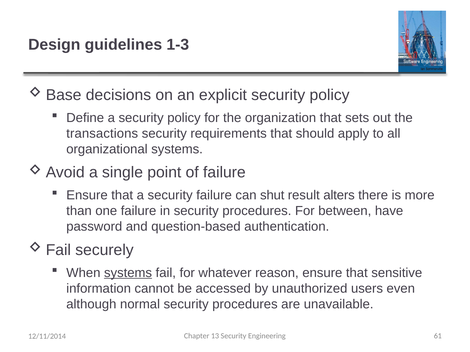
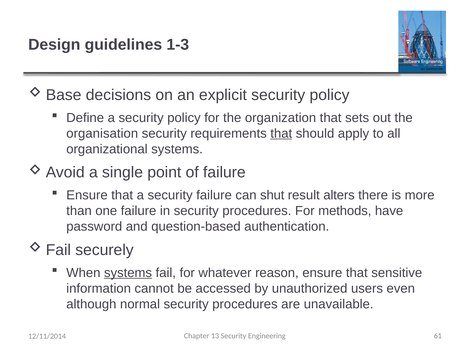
transactions: transactions -> organisation (102, 134)
that underline: none -> present (281, 134)
between: between -> methods (345, 211)
